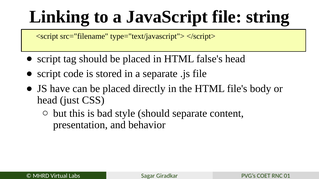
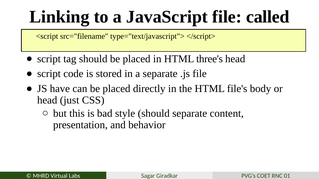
string: string -> called (268, 17)
false's: false's -> three's (210, 59)
